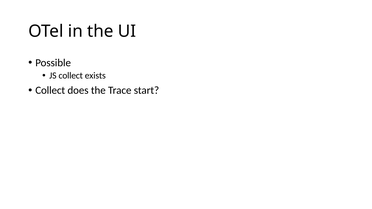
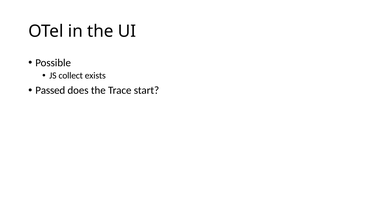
Collect: Collect -> Passed (50, 90)
